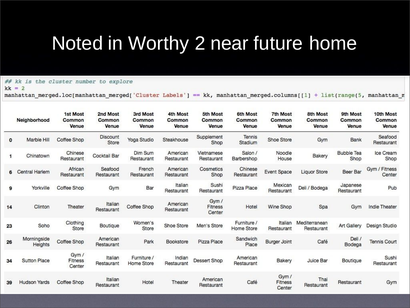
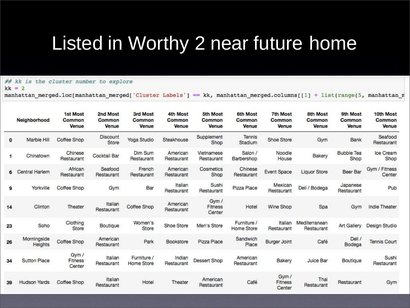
Noted: Noted -> Listed (77, 43)
